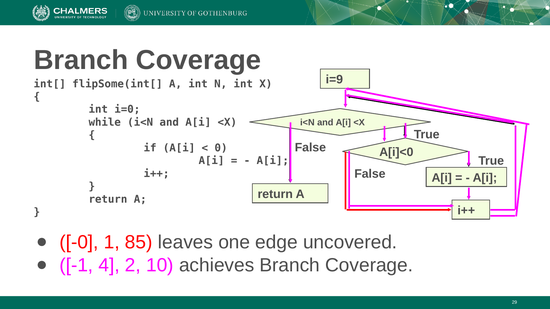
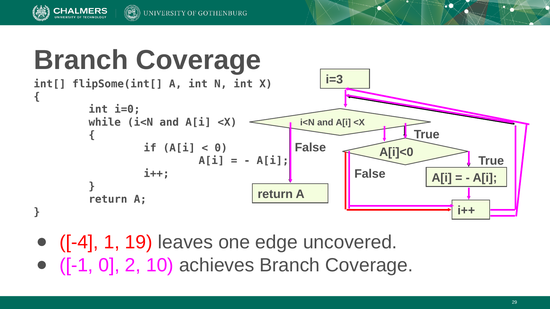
i=9: i=9 -> i=3 (334, 80)
-0: -0 -> -4 (79, 243)
85: 85 -> 19 (139, 243)
-1 4: 4 -> 0 (109, 266)
